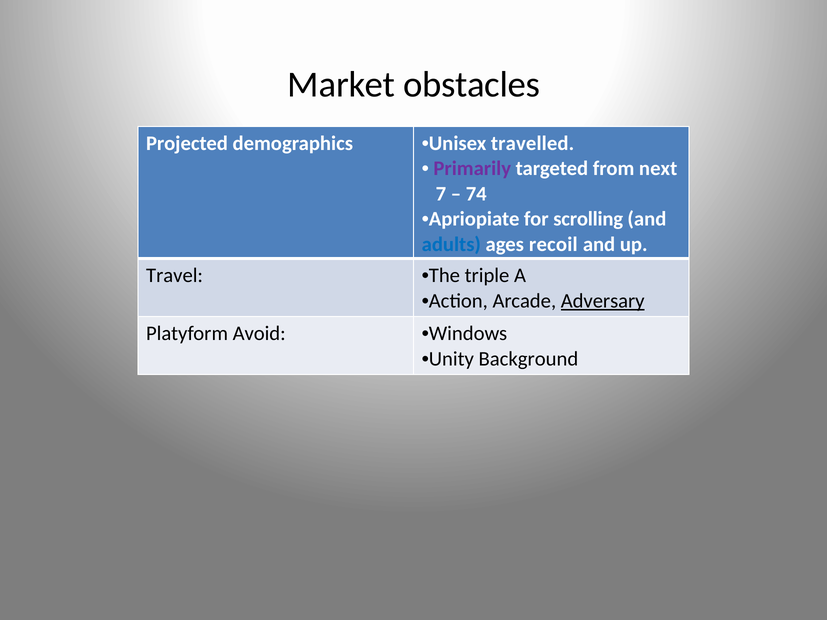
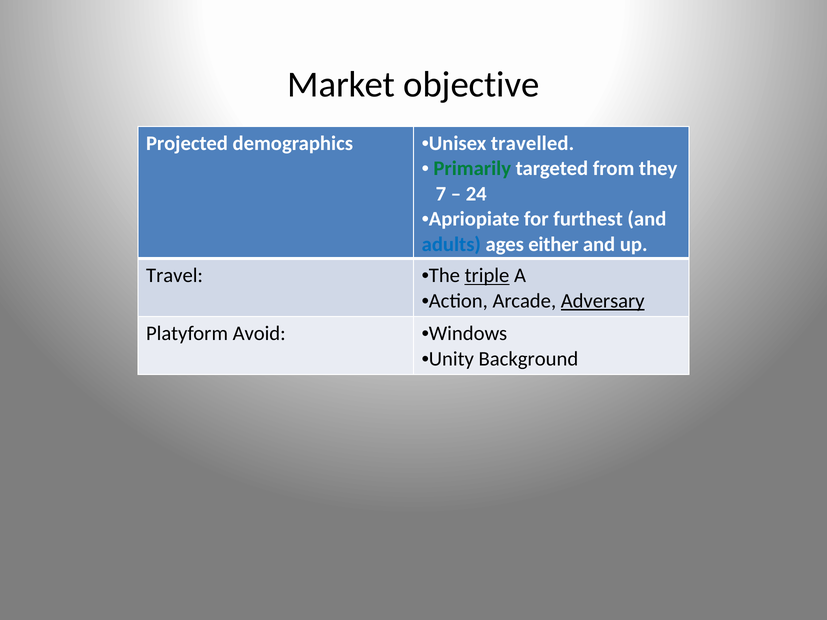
obstacles: obstacles -> objective (471, 85)
Primarily colour: purple -> green (472, 169)
next: next -> they (658, 169)
74: 74 -> 24 (476, 194)
scrolling: scrolling -> furthest (588, 219)
recoil: recoil -> either (553, 244)
triple underline: none -> present (487, 276)
